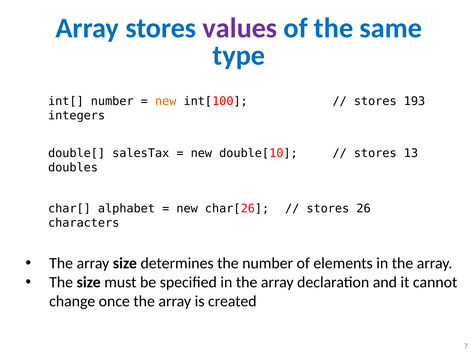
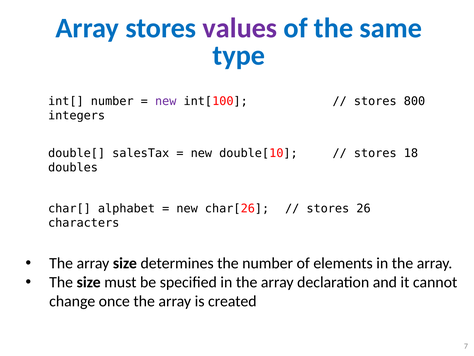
new colour: orange -> purple (166, 101)
193: 193 -> 800 (414, 101)
13: 13 -> 18 (411, 153)
